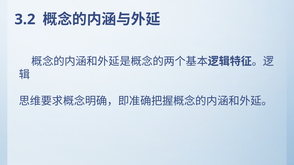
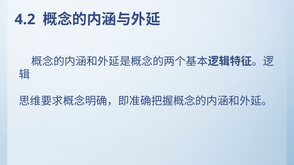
3.2: 3.2 -> 4.2 (25, 19)
